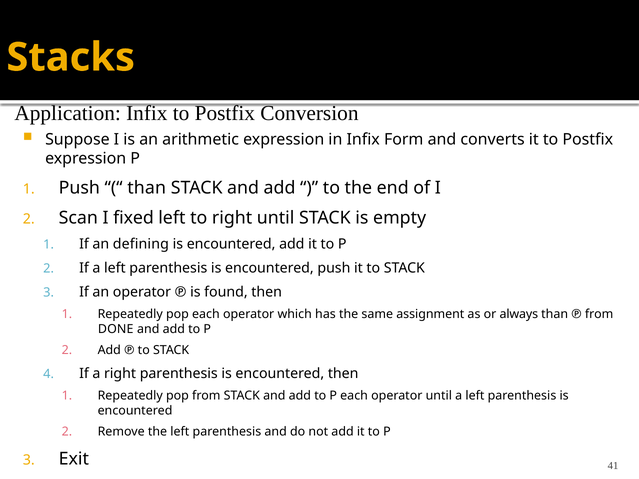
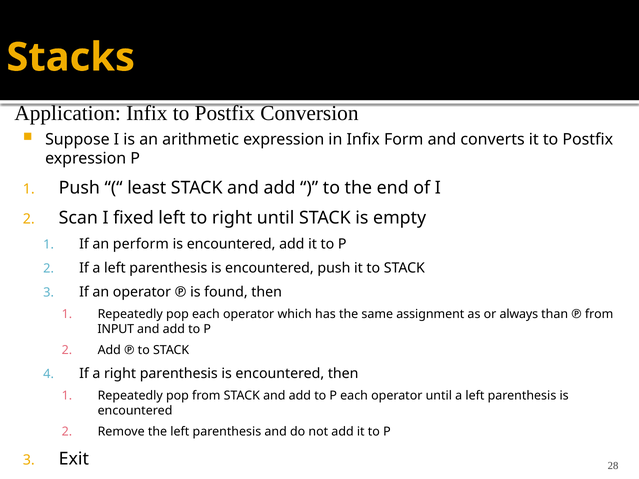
than: than -> least (147, 188)
defining: defining -> perform (141, 244)
DONE: DONE -> INPUT (116, 329)
41: 41 -> 28 (613, 466)
